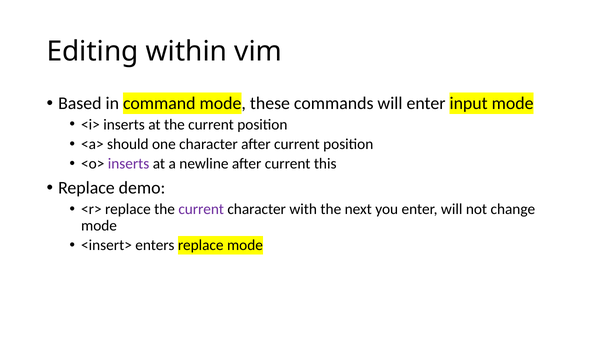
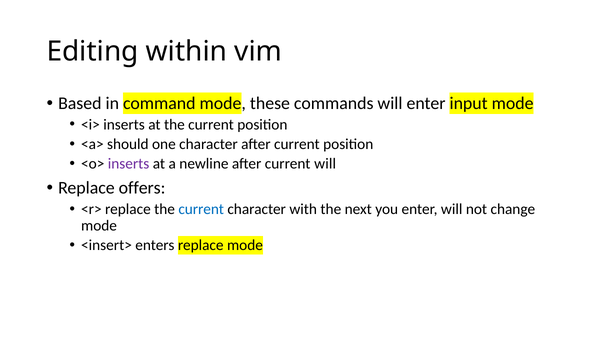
current this: this -> will (325, 164)
demo: demo -> offers (142, 188)
current colour: purple -> blue (201, 209)
